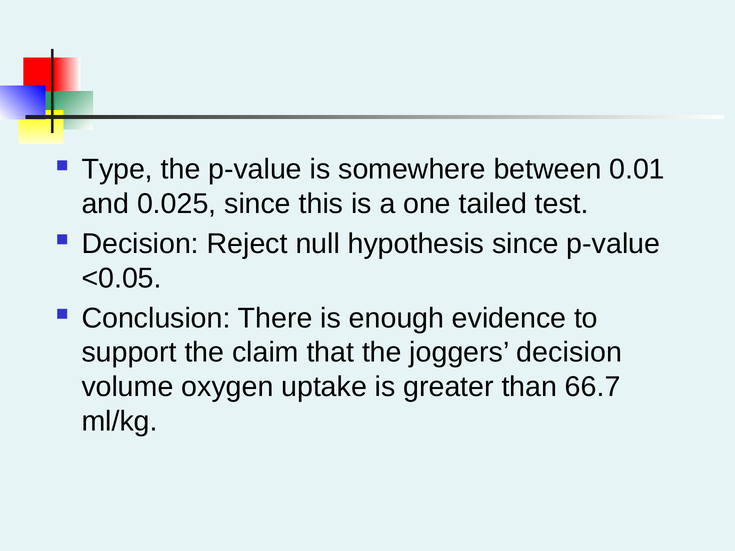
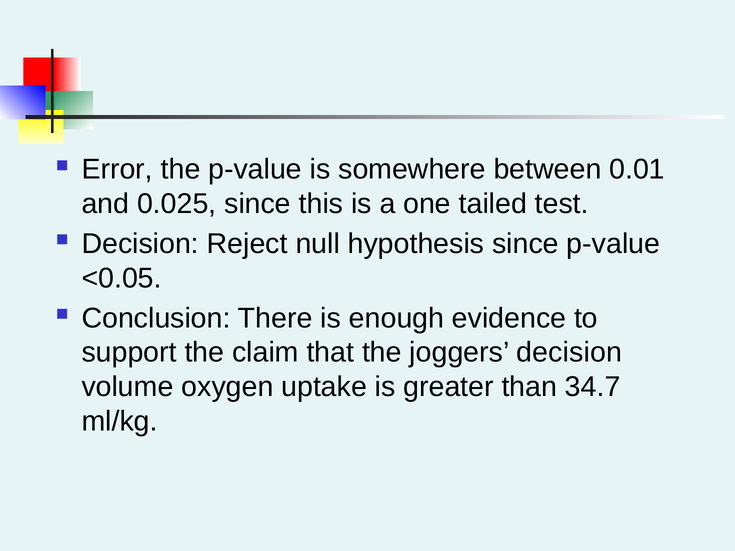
Type: Type -> Error (117, 170)
66.7: 66.7 -> 34.7 (593, 387)
